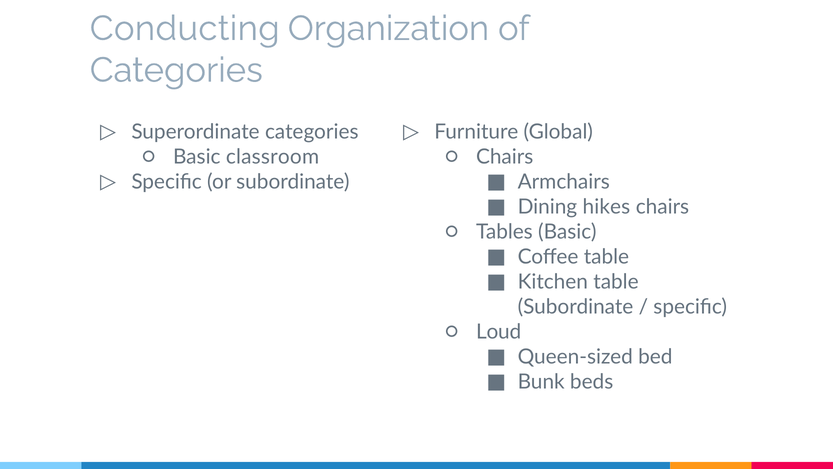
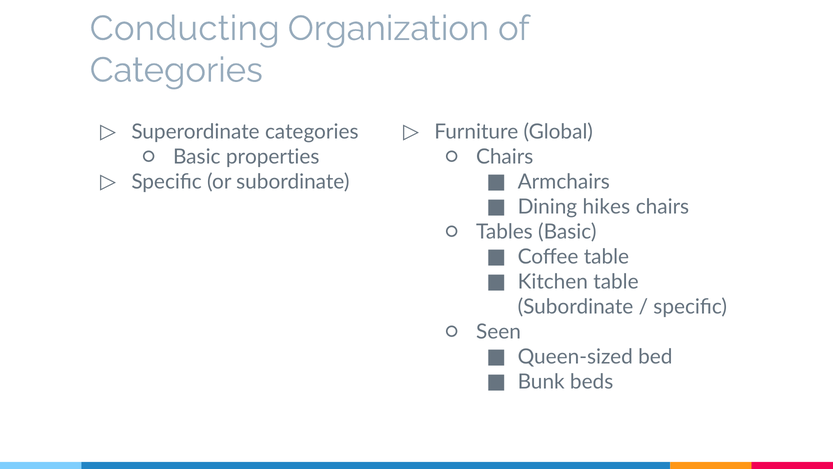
classroom: classroom -> properties (273, 157)
Loud: Loud -> Seen (498, 332)
